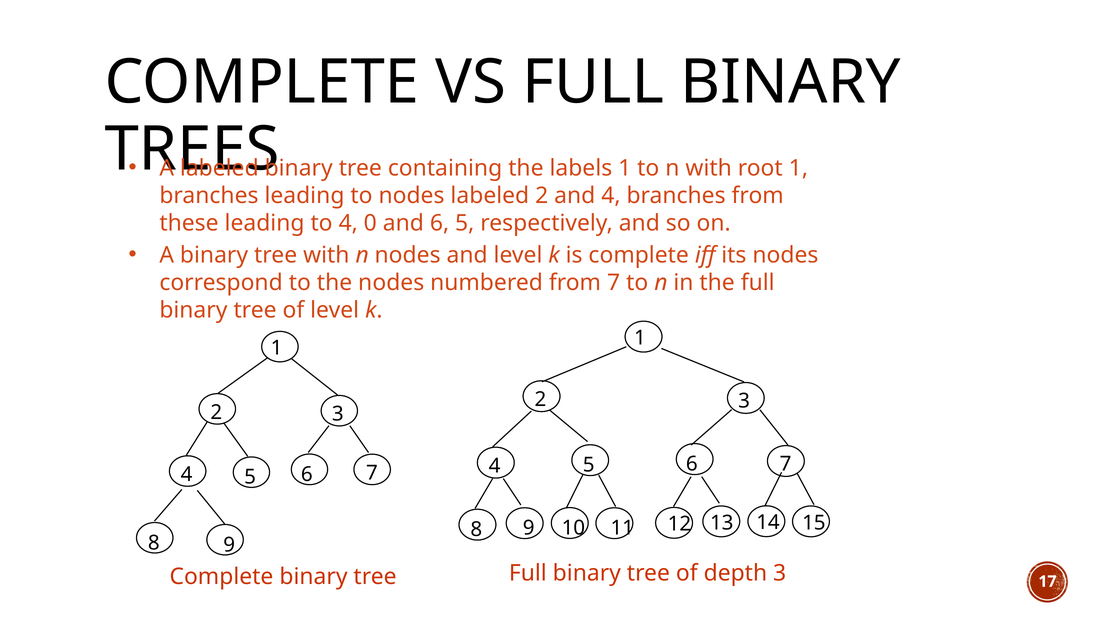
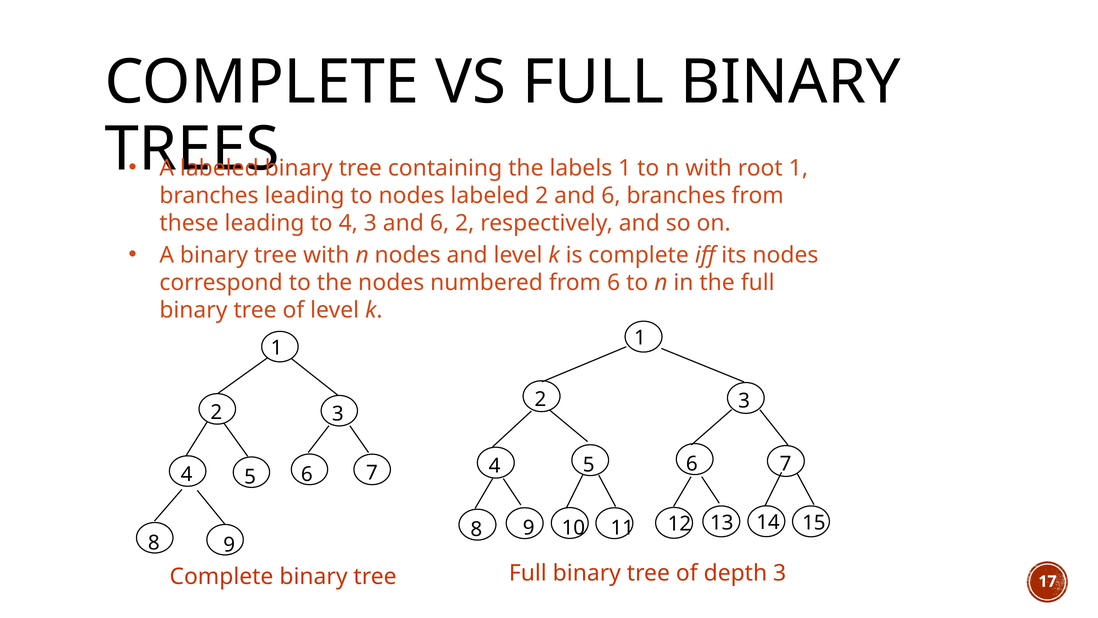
2 and 4: 4 -> 6 (611, 195)
4 0: 0 -> 3 (370, 223)
6 5: 5 -> 2 (465, 223)
from 7: 7 -> 6 (614, 282)
